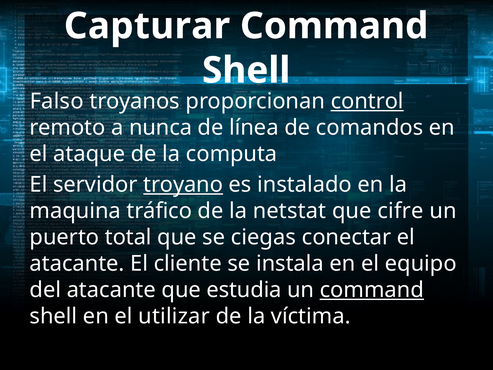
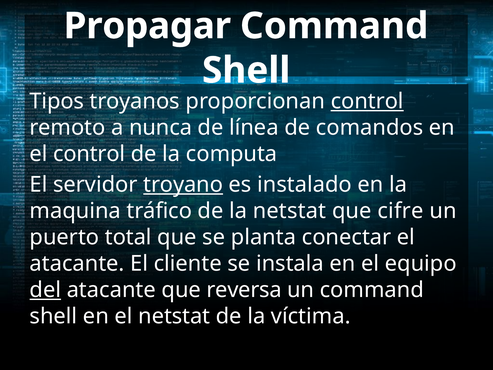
Capturar: Capturar -> Propagar (147, 26)
Falso: Falso -> Tipos (57, 101)
el ataque: ataque -> control (89, 154)
ciegas: ciegas -> planta (263, 237)
del underline: none -> present (45, 290)
estudia: estudia -> reversa (244, 290)
command underline: present -> none (372, 290)
el utilizar: utilizar -> netstat (174, 316)
